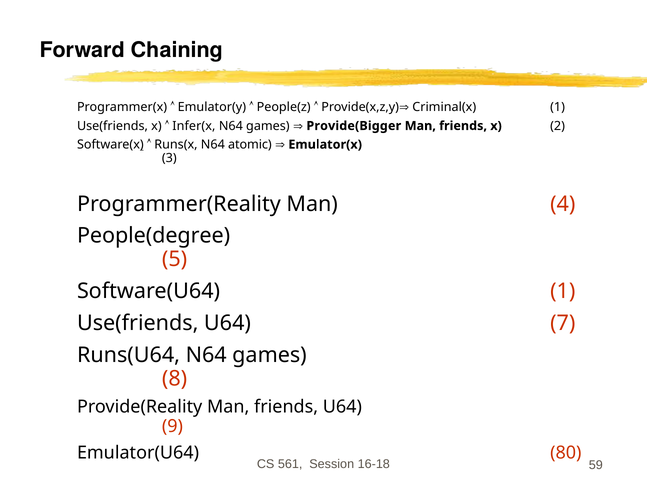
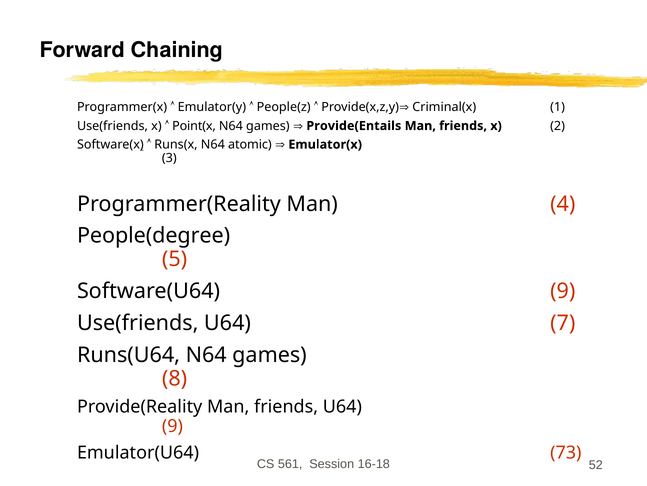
Infer(x: Infer(x -> Point(x (194, 126)
Provide(Bigger: Provide(Bigger -> Provide(Entails (354, 126)
Software(U64 1: 1 -> 9 (563, 291)
80: 80 -> 73 (566, 452)
59: 59 -> 52 (596, 465)
